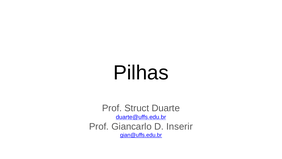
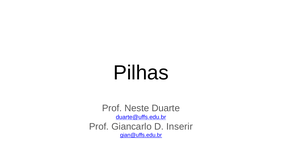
Struct: Struct -> Neste (137, 108)
